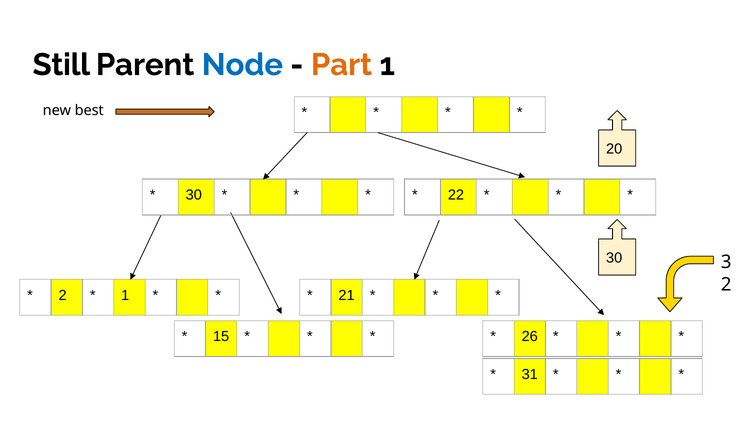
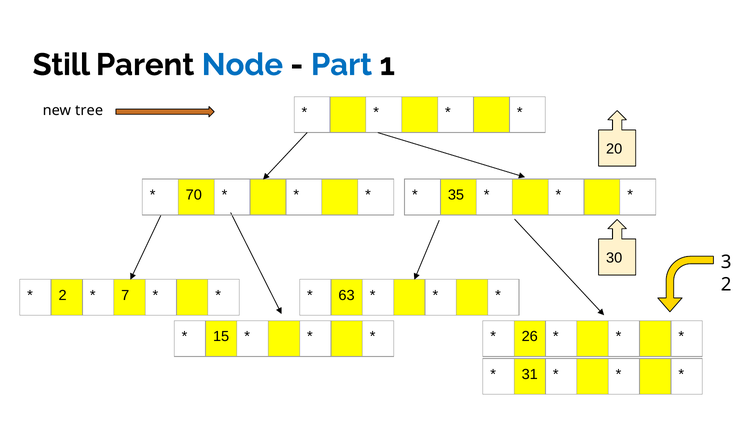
Part colour: orange -> blue (342, 65)
best: best -> tree (89, 110)
30: 30 -> 70 (194, 195)
22: 22 -> 35 (456, 195)
1: 1 -> 7 (125, 296)
21: 21 -> 63 (347, 296)
